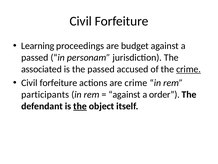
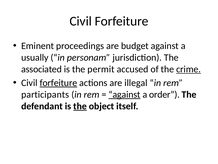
Learning: Learning -> Eminent (38, 46)
passed: passed -> usually (35, 57)
the passed: passed -> permit (101, 69)
forfeiture underline: none -> present (58, 83)
are crime: crime -> illegal (136, 83)
against underline: none -> present (124, 94)
